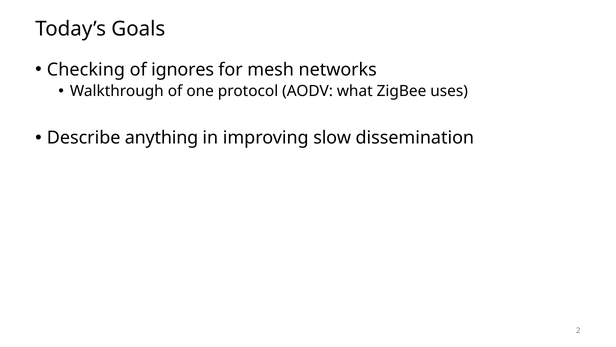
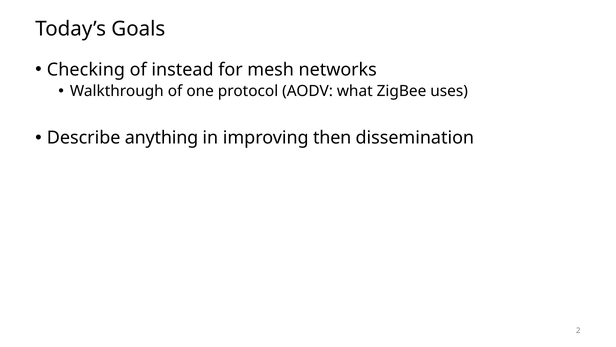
ignores: ignores -> instead (183, 70)
slow: slow -> then (332, 138)
